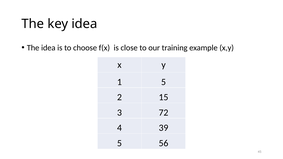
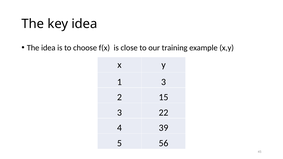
1 5: 5 -> 3 (164, 82)
72: 72 -> 22 (164, 113)
